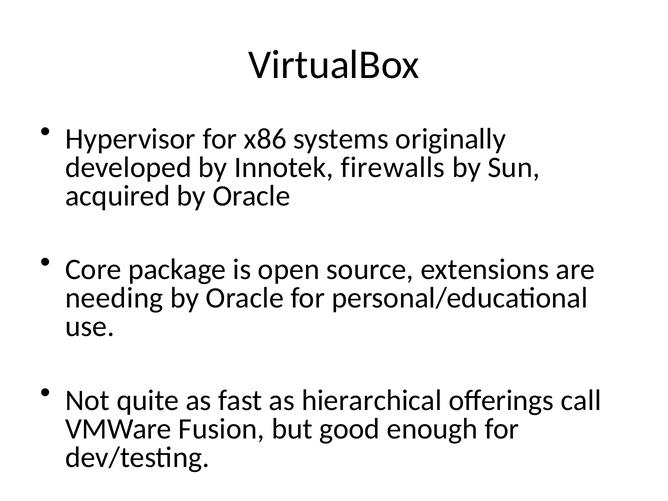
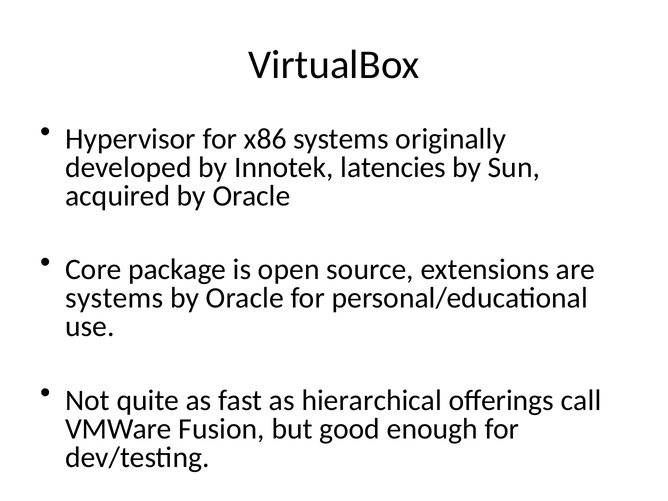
firewalls: firewalls -> latencies (393, 167)
needing: needing -> systems (114, 298)
